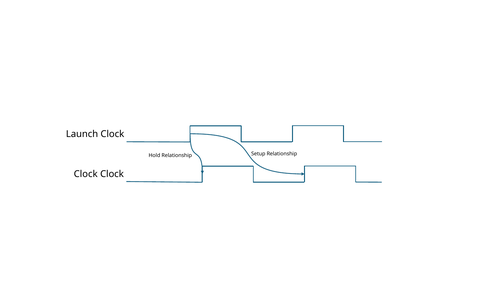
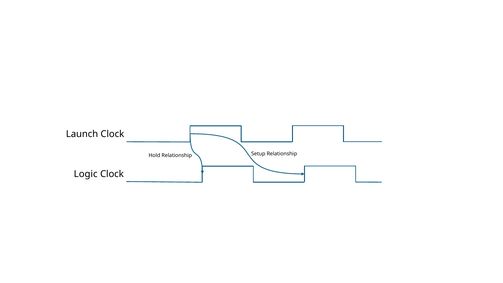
Clock: Clock -> Logic (86, 174)
